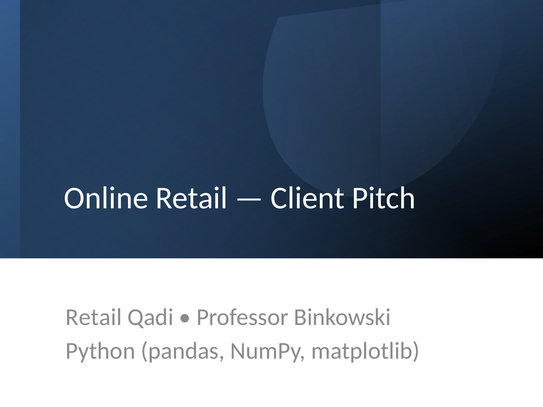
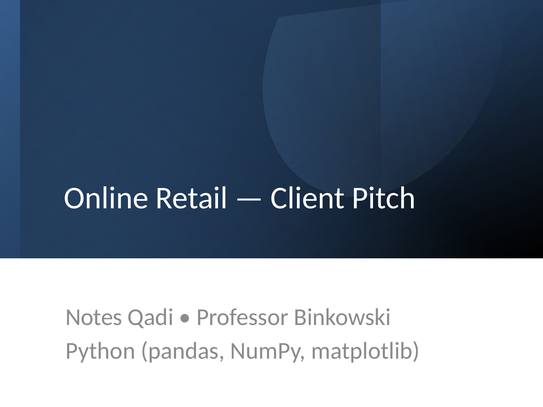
Retail: Retail -> Notes (94, 317)
